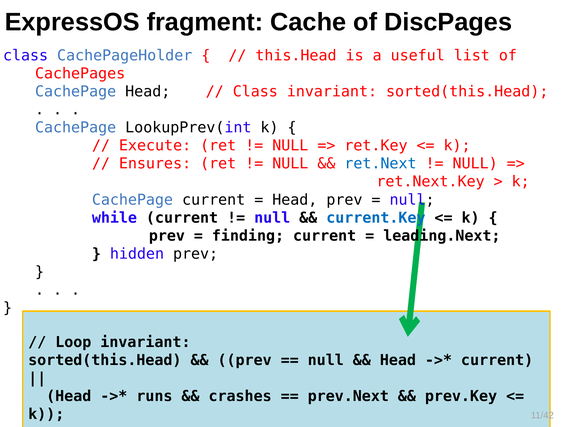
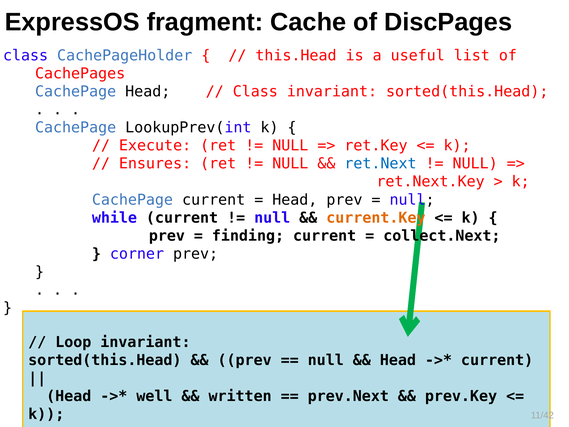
current.Key colour: blue -> orange (376, 218)
leading.Next: leading.Next -> collect.Next (442, 236)
hidden: hidden -> corner (137, 254)
runs: runs -> well (154, 396)
crashes: crashes -> written (240, 396)
